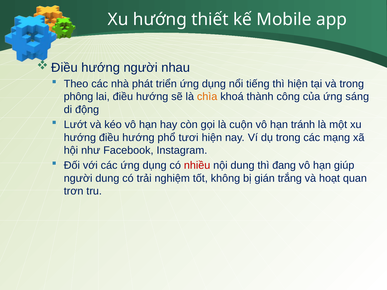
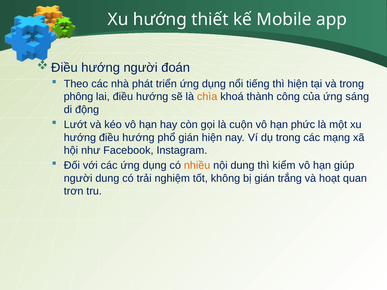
nhau: nhau -> đoán (176, 68)
tránh: tránh -> phức (303, 125)
phổ tươi: tươi -> gián (189, 138)
nhiều colour: red -> orange (197, 166)
đang: đang -> kiểm (284, 166)
